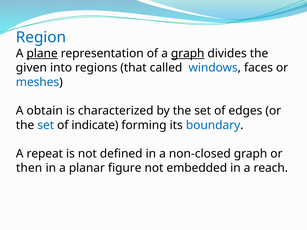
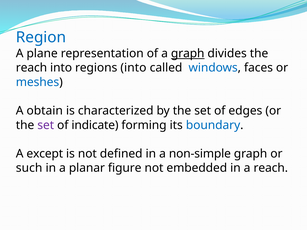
plane underline: present -> none (42, 54)
given: given -> reach (31, 68)
regions that: that -> into (133, 68)
set colour: blue -> purple (46, 125)
repeat: repeat -> except (45, 154)
non-closed: non-closed -> non-simple (200, 154)
then: then -> such (29, 168)
